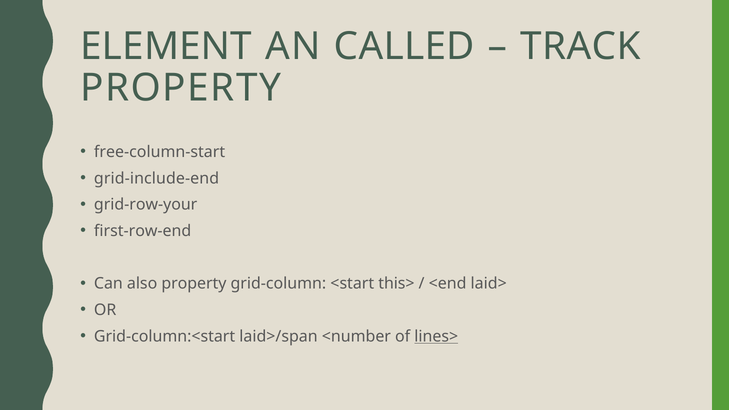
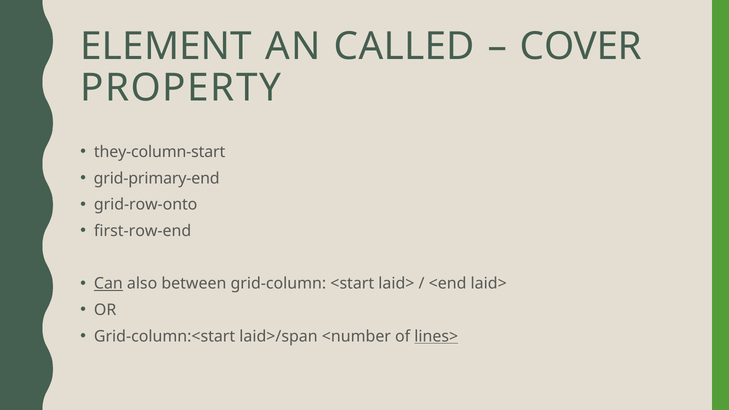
TRACK: TRACK -> COVER (581, 46)
free-column-start: free-column-start -> they-column-start (160, 152)
grid-include-end: grid-include-end -> grid-primary-end (157, 178)
grid-row-your: grid-row-your -> grid-row-onto (146, 205)
Can underline: none -> present (108, 284)
also property: property -> between (194, 284)
<start this>: this> -> laid> (396, 284)
